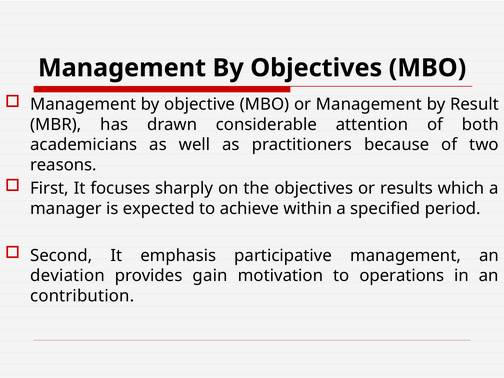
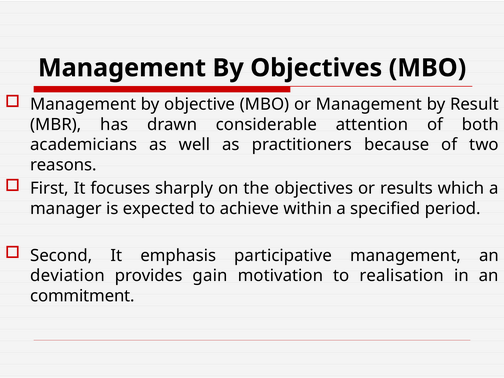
operations: operations -> realisation (402, 276)
contribution: contribution -> commitment (82, 296)
